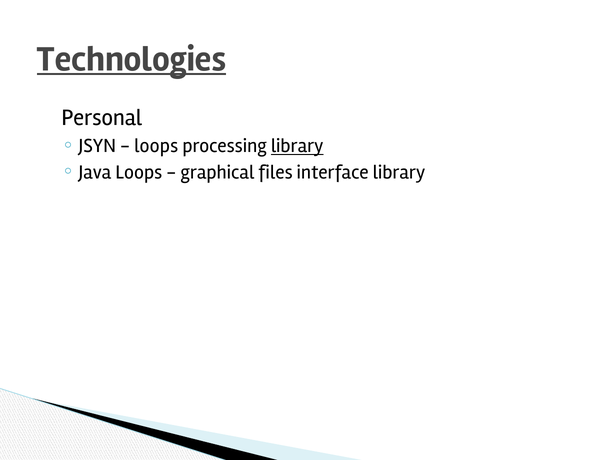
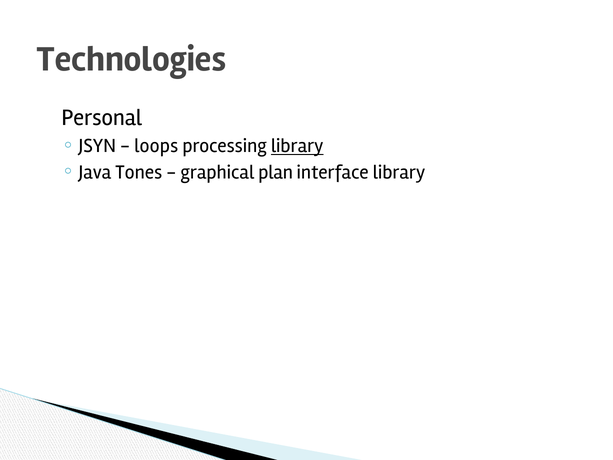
Technologies underline: present -> none (131, 59)
Loops: Loops -> Tones (139, 172)
files: files -> plan (276, 172)
